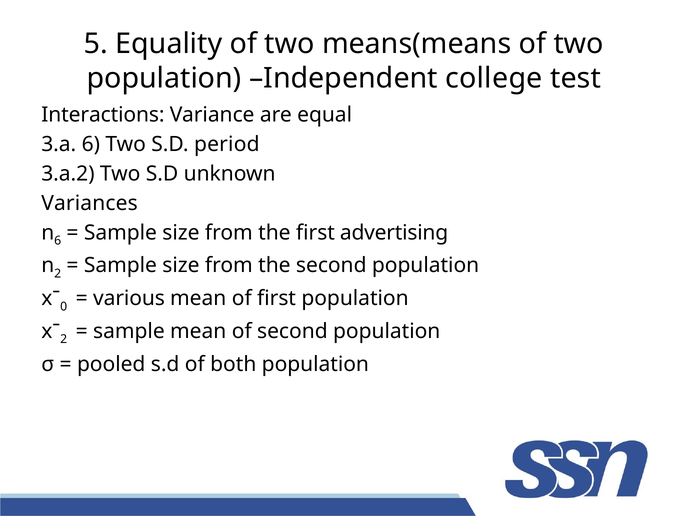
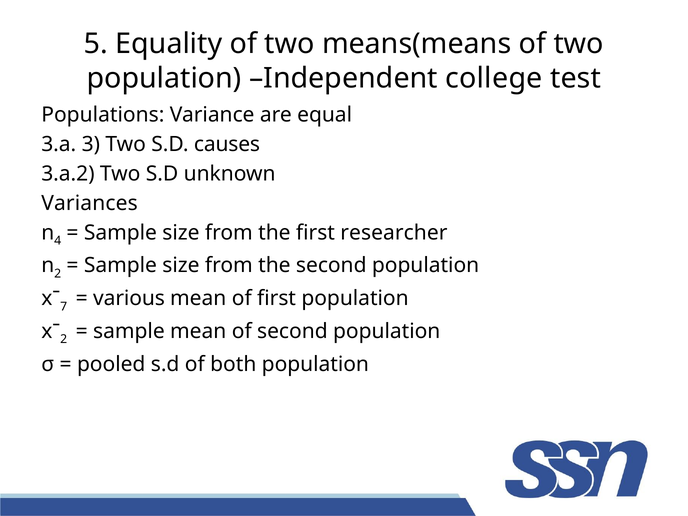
Interactions: Interactions -> Populations (103, 115)
3.a 6: 6 -> 3 (91, 144)
period: period -> causes (227, 144)
6: 6 -> 4 (58, 241)
advertising: advertising -> researcher (394, 233)
0: 0 -> 7 (64, 307)
